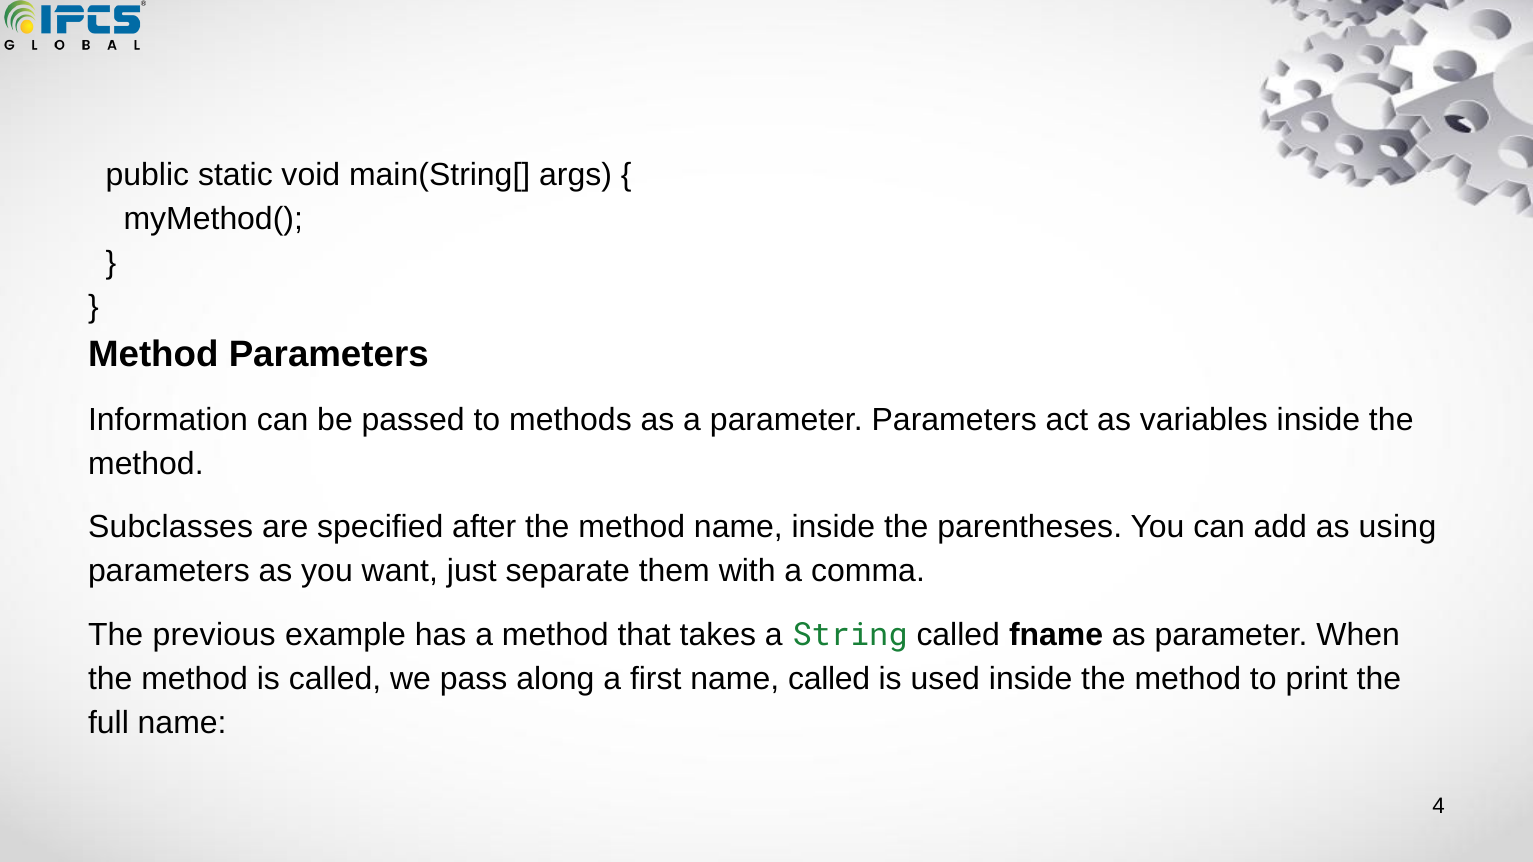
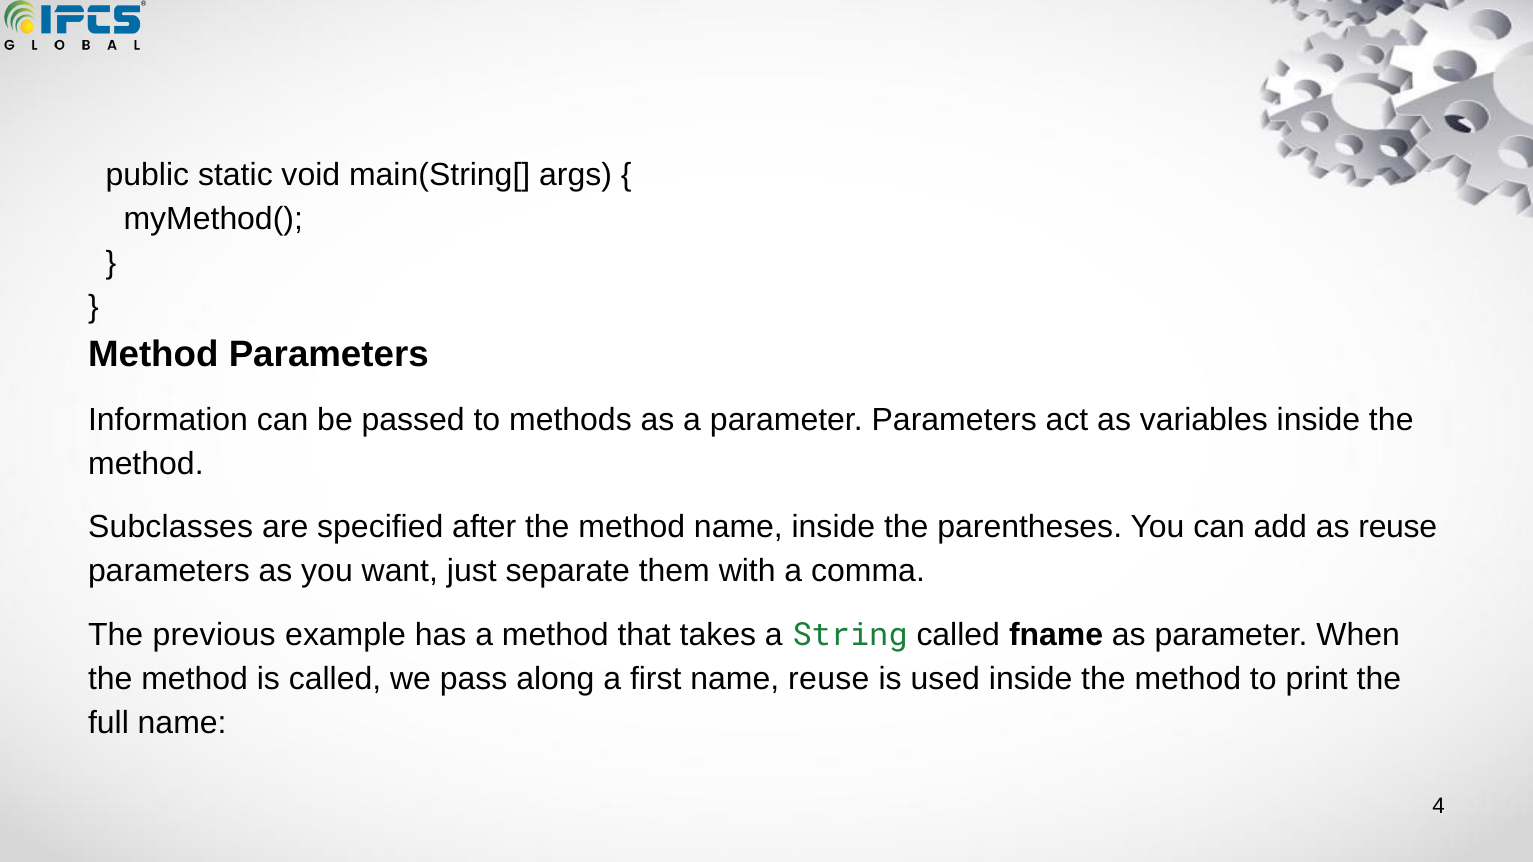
as using: using -> reuse (1398, 527)
name called: called -> reuse (829, 679)
